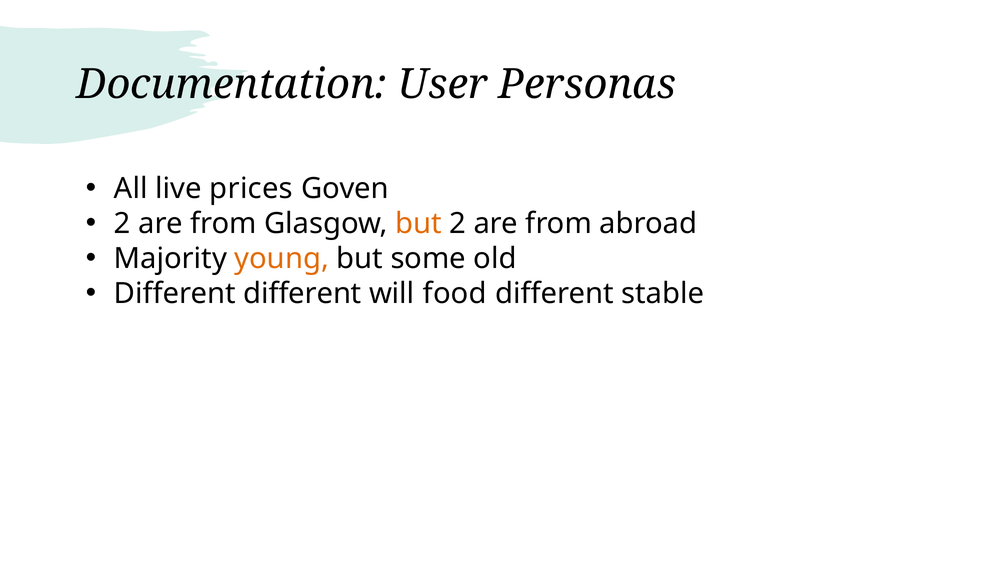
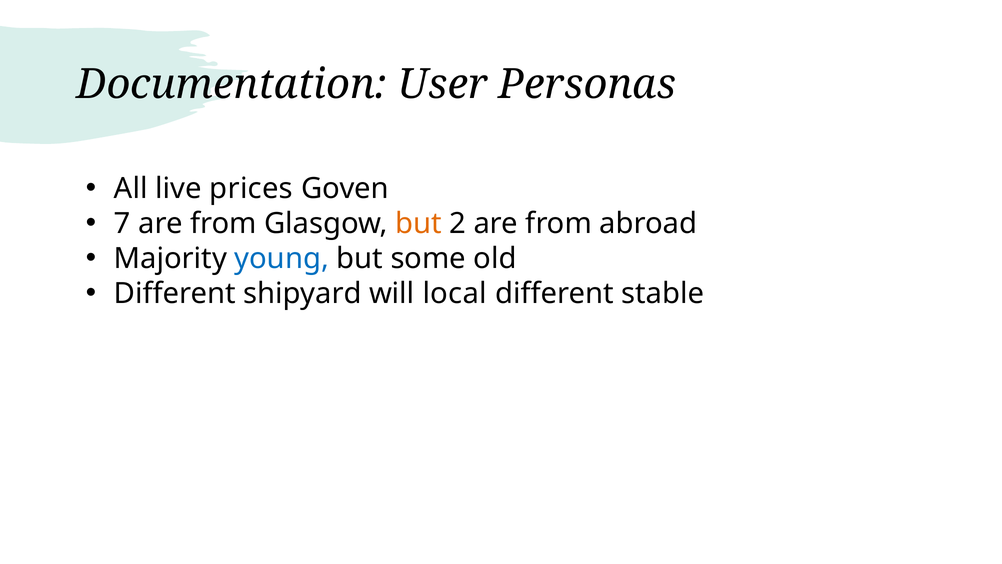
2: 2 -> 7 (122, 224)
young colour: orange -> blue (282, 259)
Different different: different -> shipyard (302, 294)
food: food -> local (455, 294)
